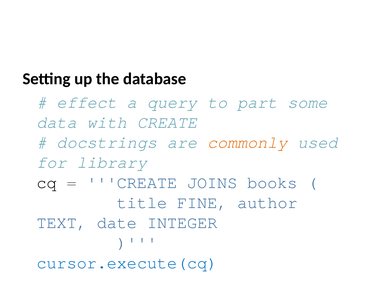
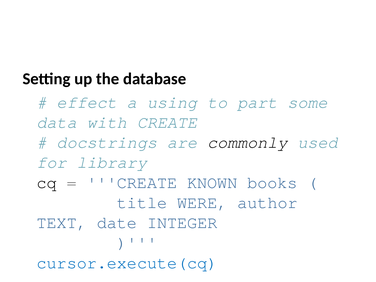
query: query -> using (172, 102)
commonly colour: orange -> black (247, 142)
JOINS: JOINS -> KNOWN (212, 183)
FINE: FINE -> WERE (202, 203)
